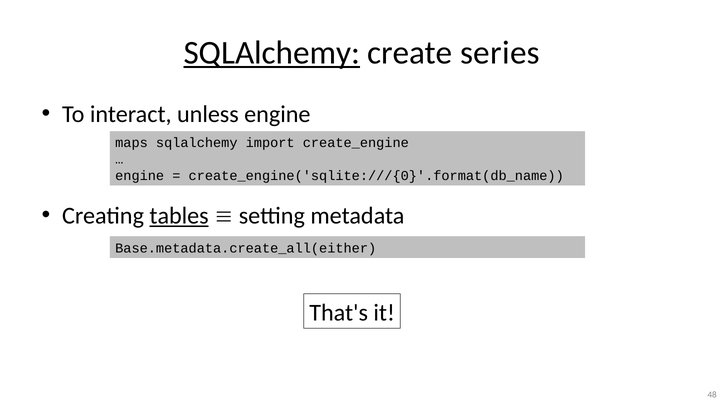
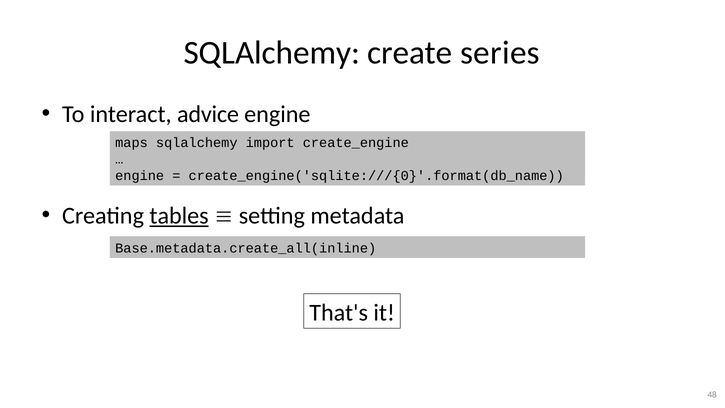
SQLAlchemy underline: present -> none (272, 53)
unless: unless -> advice (208, 114)
Base.metadata.create_all(either: Base.metadata.create_all(either -> Base.metadata.create_all(inline (246, 248)
